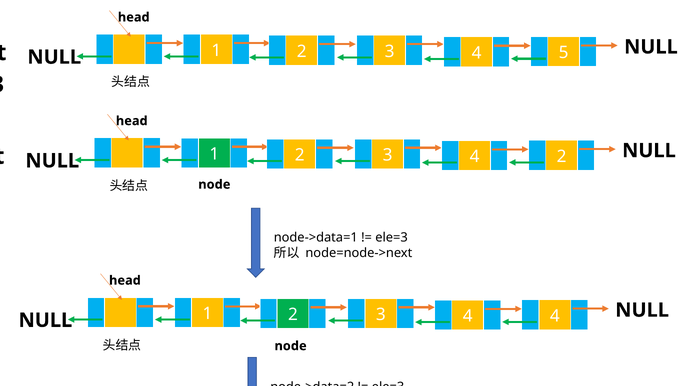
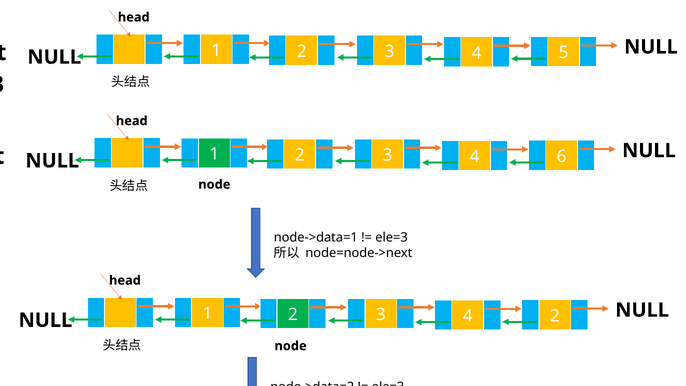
4 2: 2 -> 6 (562, 156)
4 4: 4 -> 2 (555, 316)
